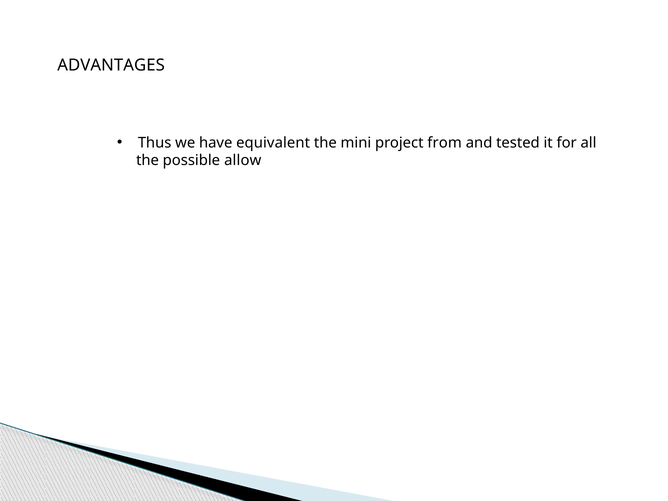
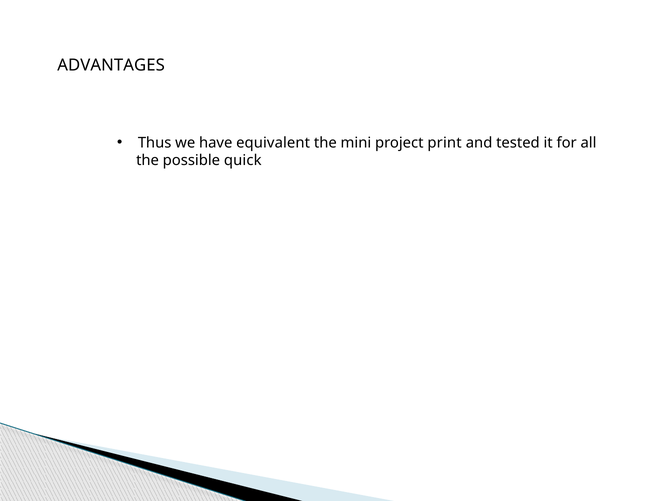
from: from -> print (445, 143)
allow: allow -> quick (243, 161)
